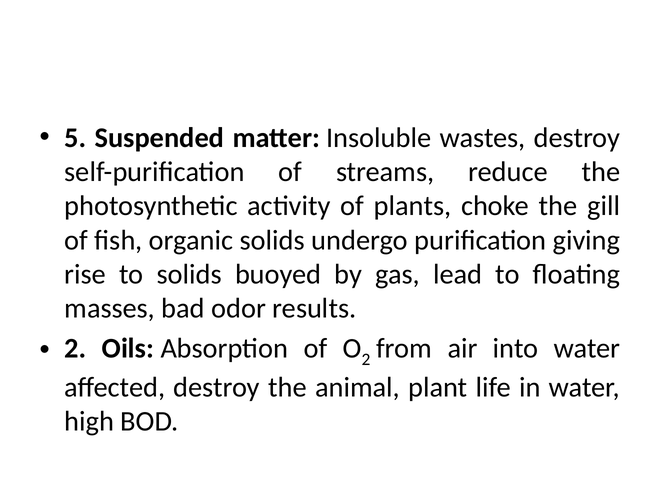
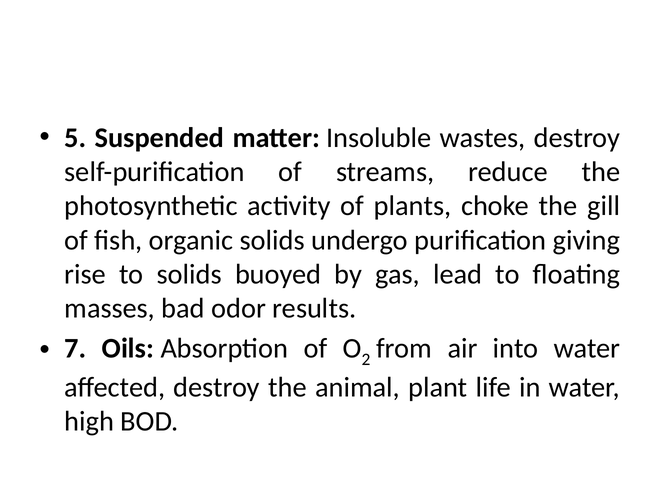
2: 2 -> 7 (75, 348)
